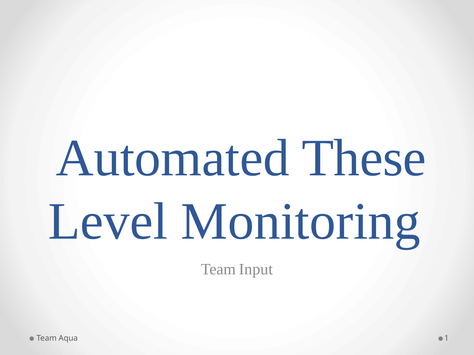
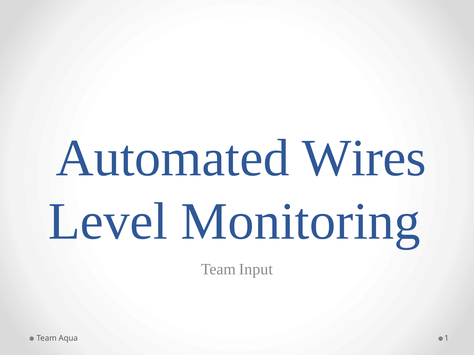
These: These -> Wires (364, 158)
